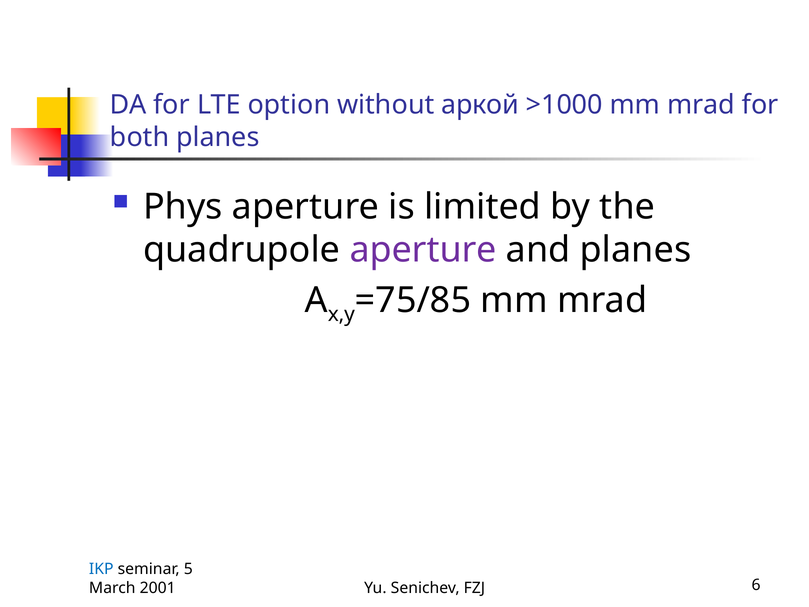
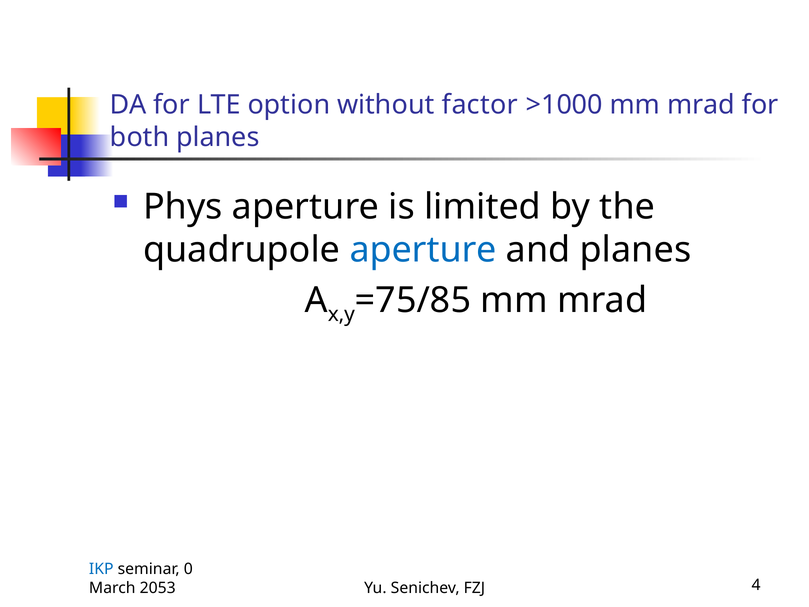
аркой: аркой -> factor (480, 105)
aperture colour: purple -> blue (423, 250)
5: 5 -> 0 (188, 569)
2001: 2001 -> 2053 (158, 588)
6: 6 -> 4 (756, 585)
